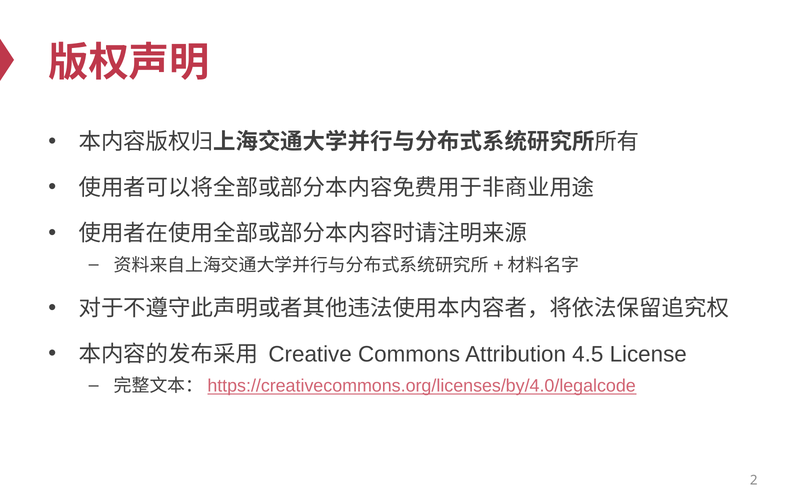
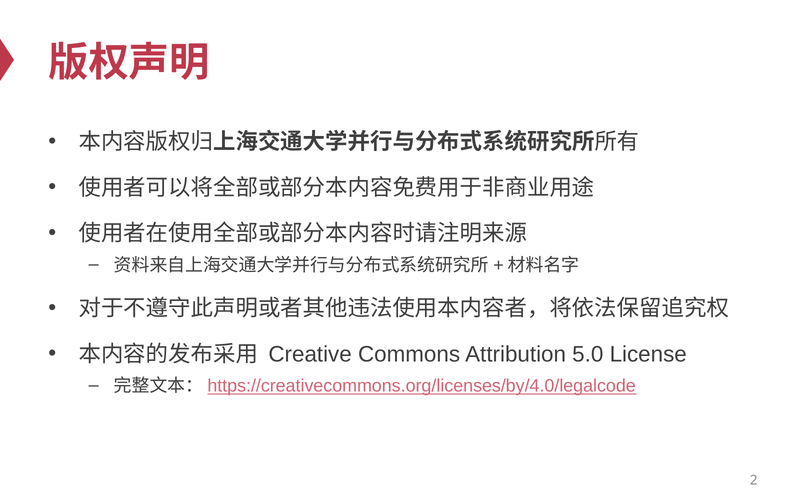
4.5: 4.5 -> 5.0 (588, 354)
